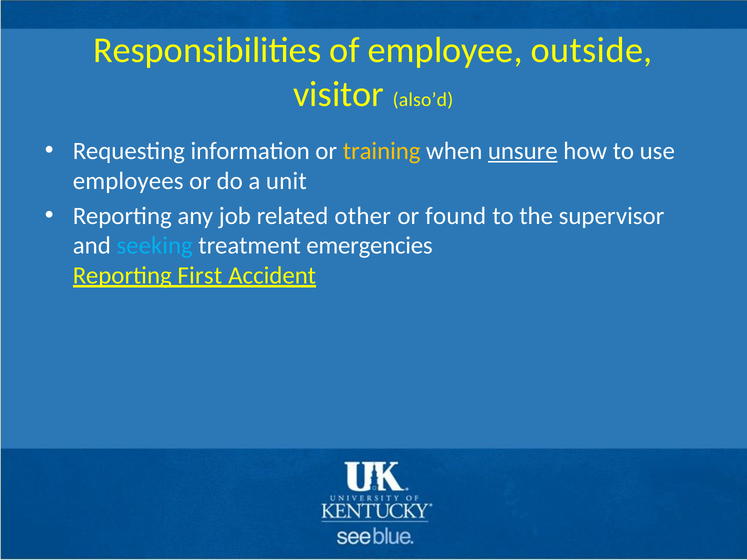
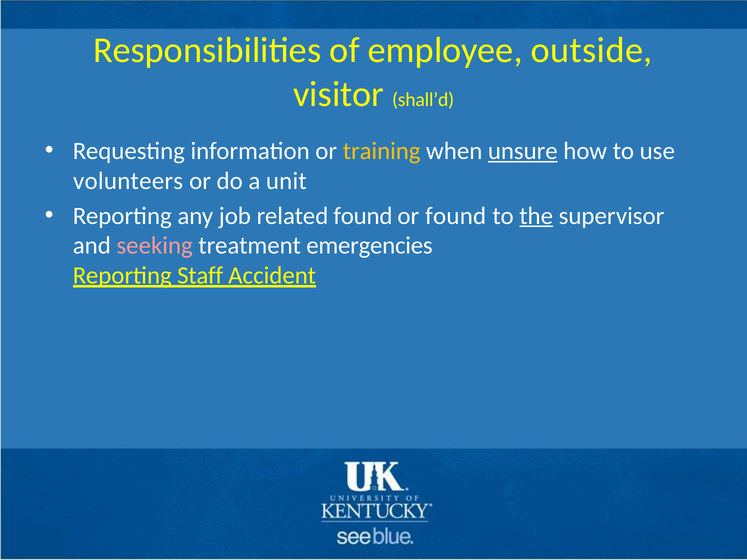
also’d: also’d -> shall’d (423, 100)
employees: employees -> volunteers (128, 181)
related other: other -> found (363, 216)
the underline: none -> present (536, 216)
seeking colour: light blue -> pink (155, 246)
First: First -> Staff (200, 276)
